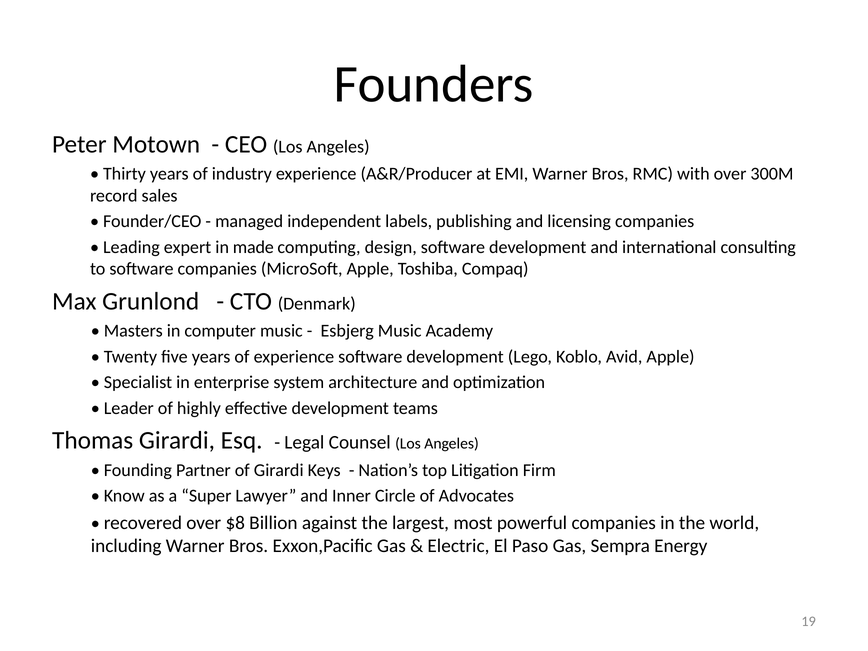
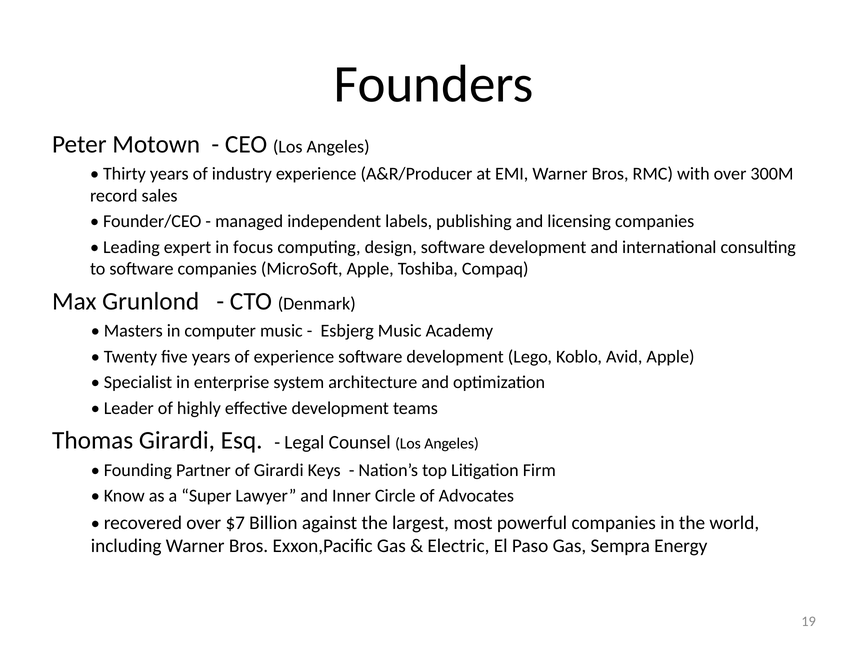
made: made -> focus (253, 247)
$8: $8 -> $7 (235, 523)
